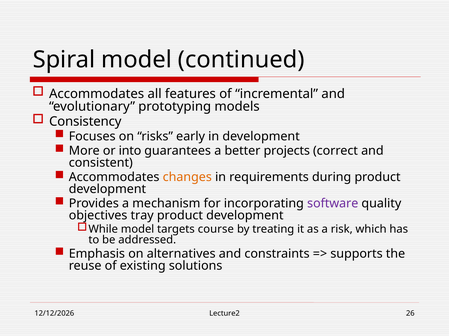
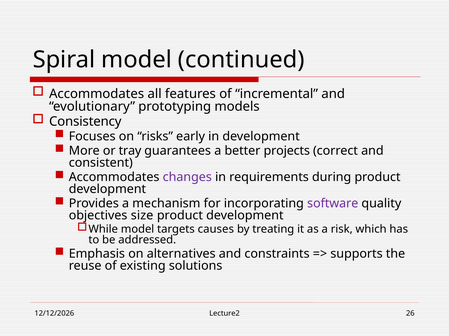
into: into -> tray (130, 151)
changes colour: orange -> purple (187, 178)
tray: tray -> size (142, 216)
course: course -> causes (216, 230)
